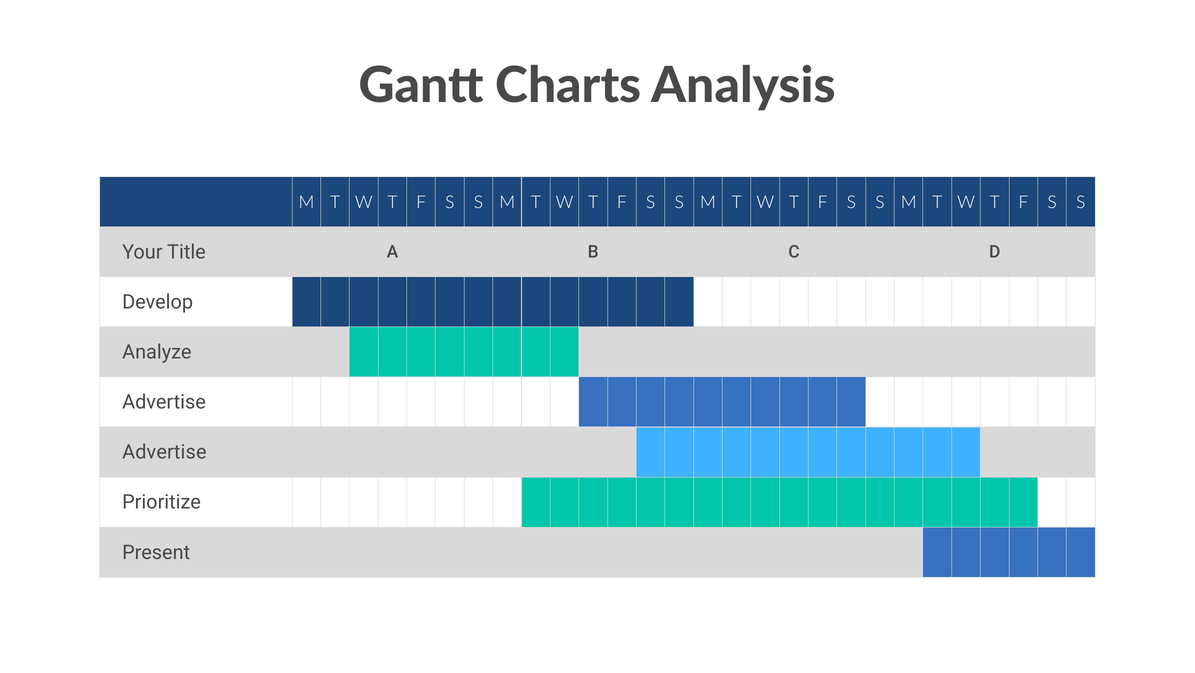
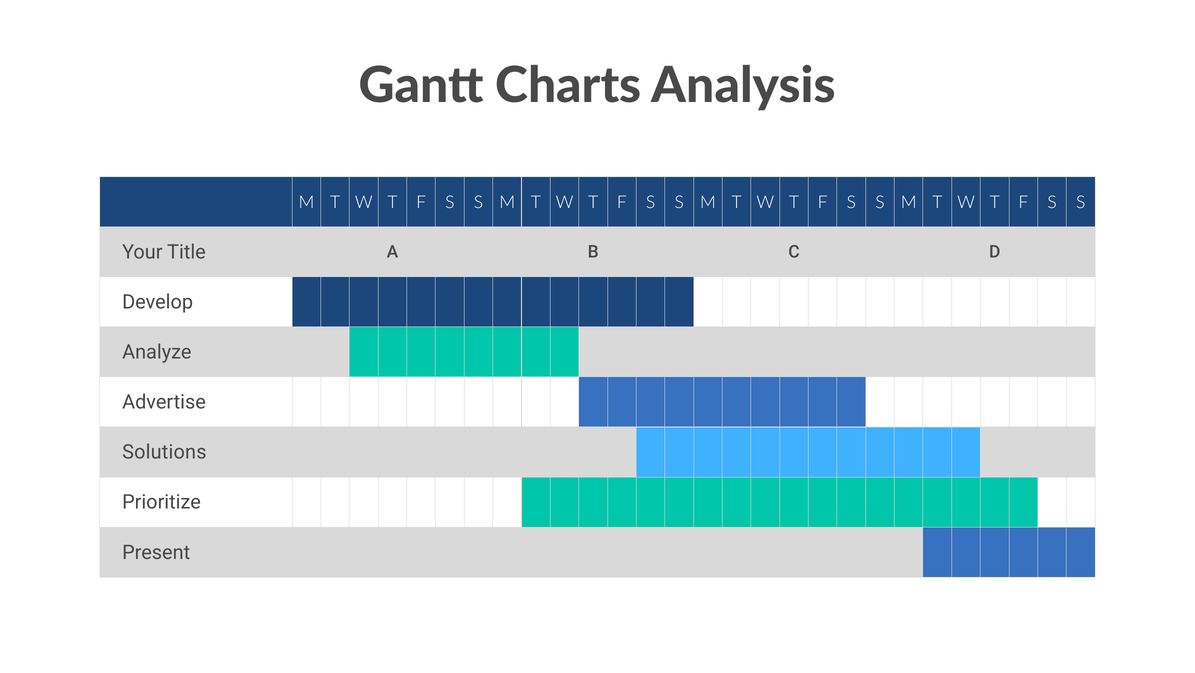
Advertise: Advertise -> Solutions (164, 452)
